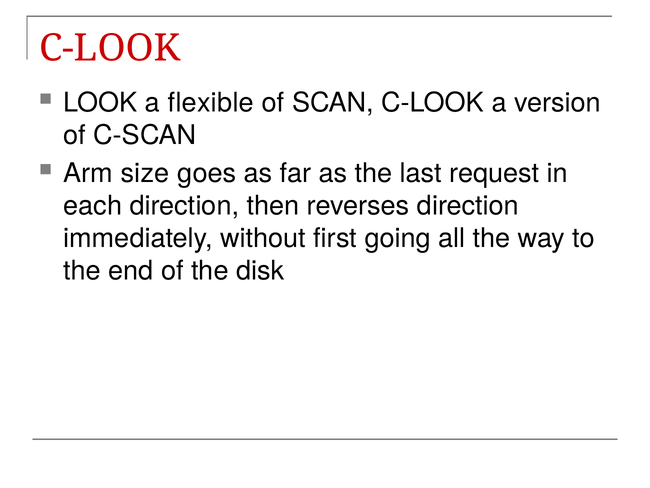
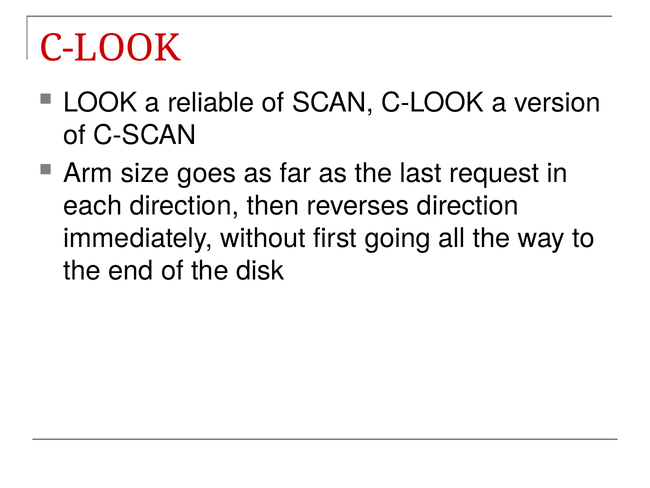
flexible: flexible -> reliable (211, 103)
